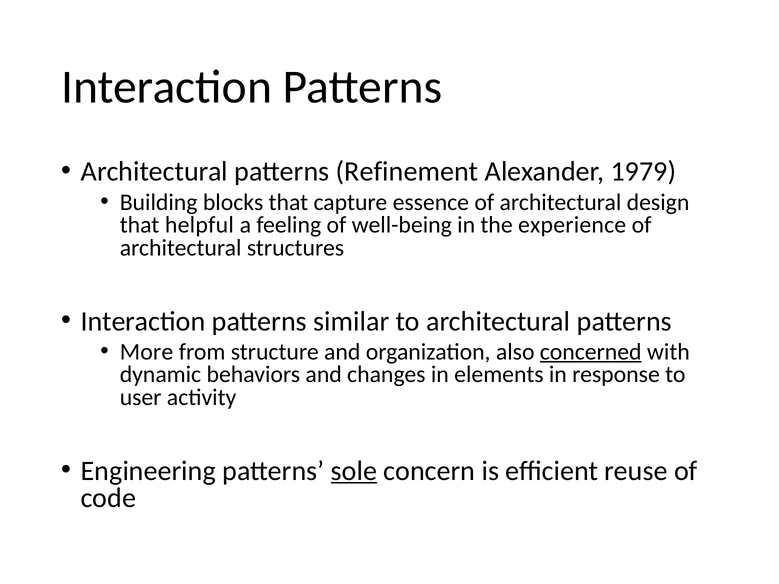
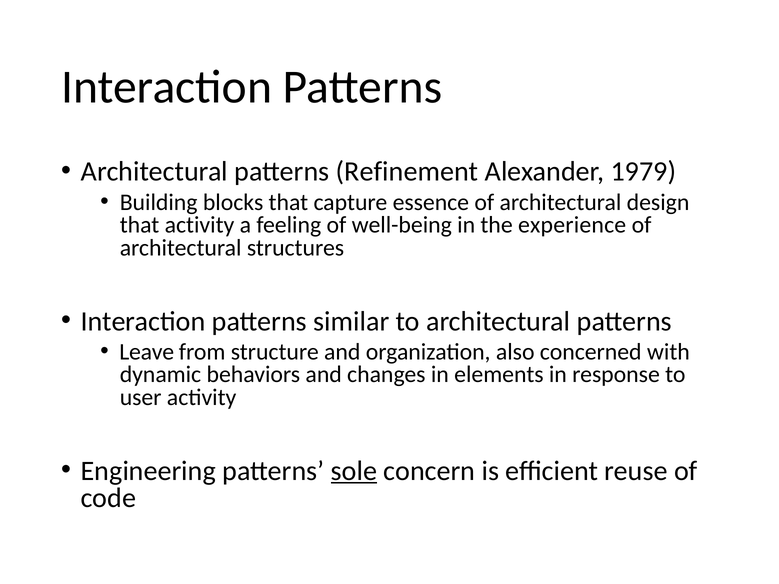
that helpful: helpful -> activity (200, 225)
More: More -> Leave (147, 352)
concerned underline: present -> none (591, 352)
